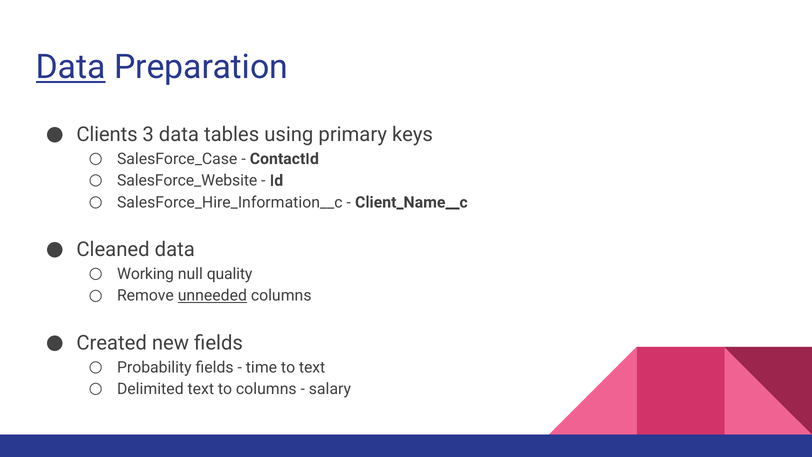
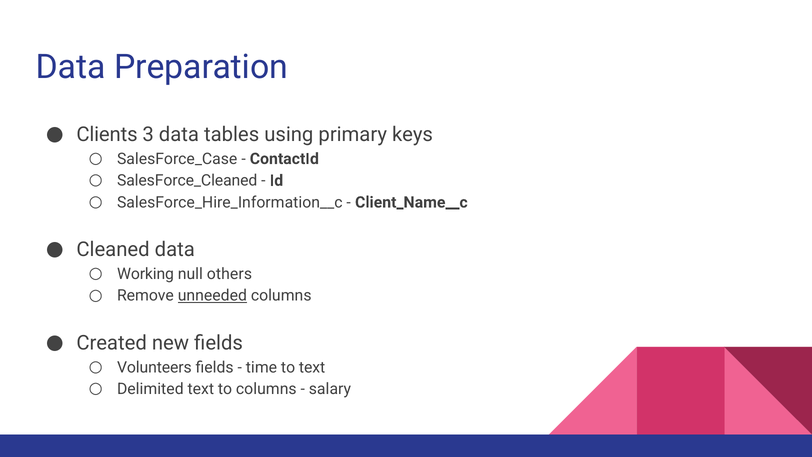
Data underline: present -> none (71, 67)
SalesForce_Website: SalesForce_Website -> SalesForce_Cleaned (187, 180)
quality: quality -> others (229, 274)
Probability: Probability -> Volunteers (154, 367)
